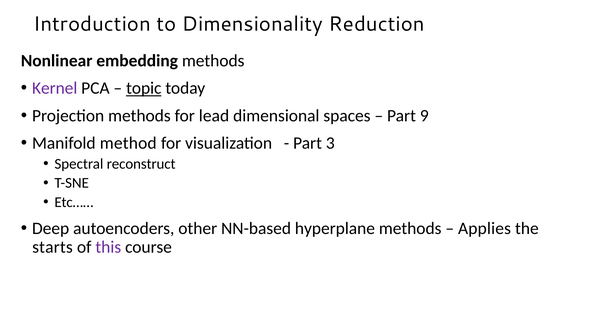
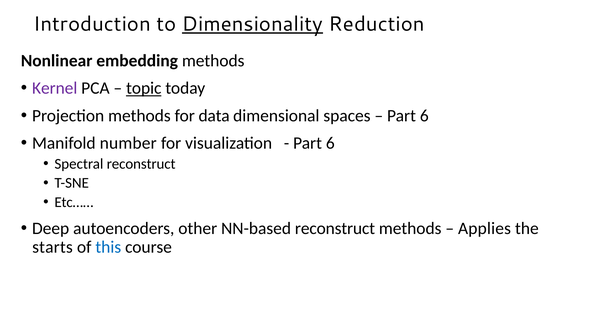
Dimensionality underline: none -> present (252, 24)
lead: lead -> data (214, 116)
9: 9 -> 6 (424, 116)
method: method -> number (128, 143)
3: 3 -> 6 (330, 143)
NN-based hyperplane: hyperplane -> reconstruct (335, 229)
this colour: purple -> blue (108, 247)
